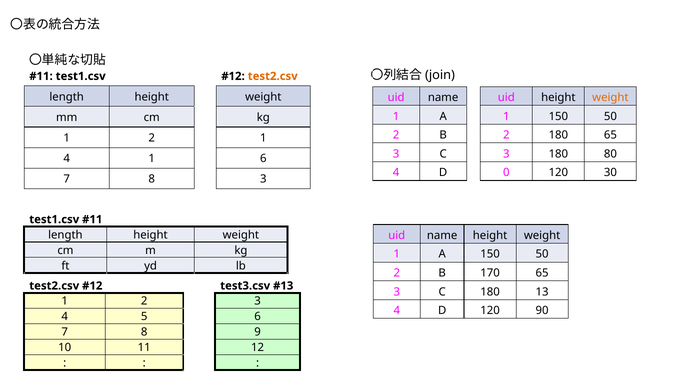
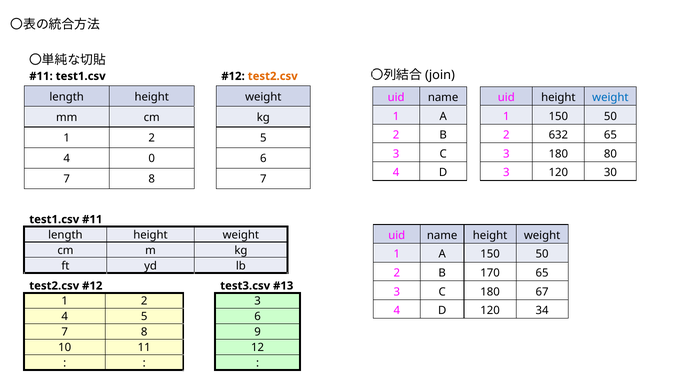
weight colour: orange -> blue (610, 98)
2 180: 180 -> 632 (558, 135)
2 1: 1 -> 5 (263, 138)
4 1: 1 -> 0 (152, 159)
D 0: 0 -> 3 (506, 173)
8 3: 3 -> 7 (263, 179)
13: 13 -> 67 (542, 292)
90: 90 -> 34 (542, 311)
